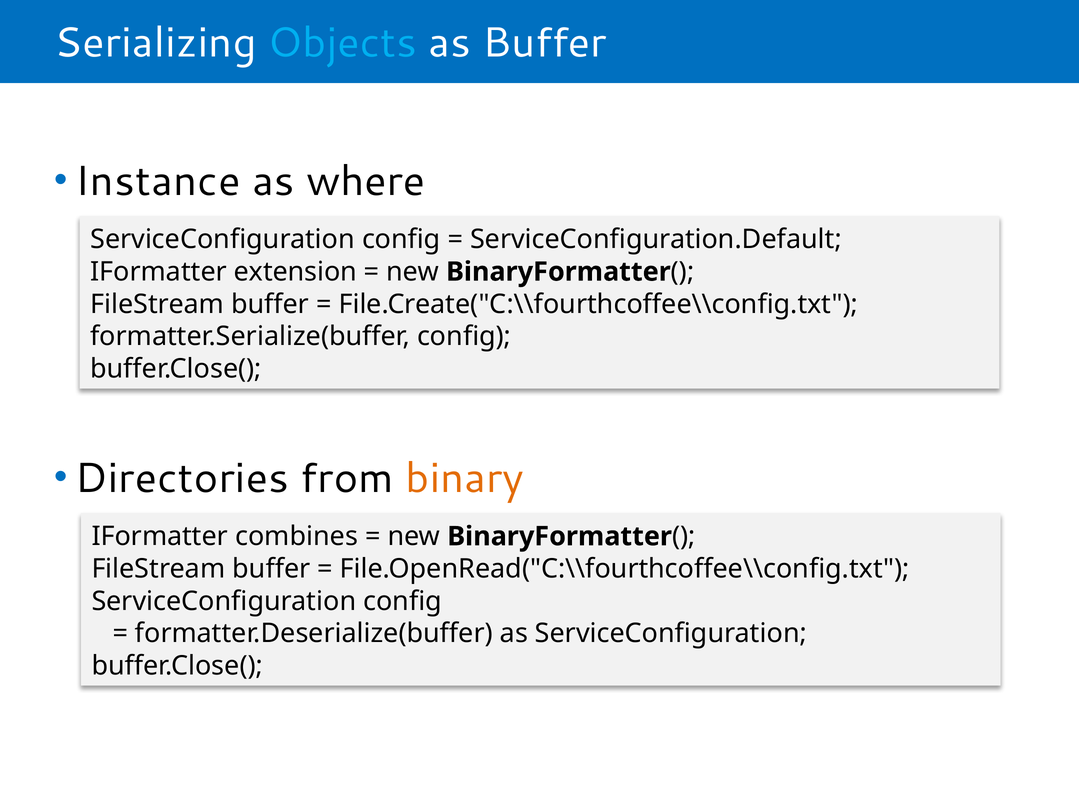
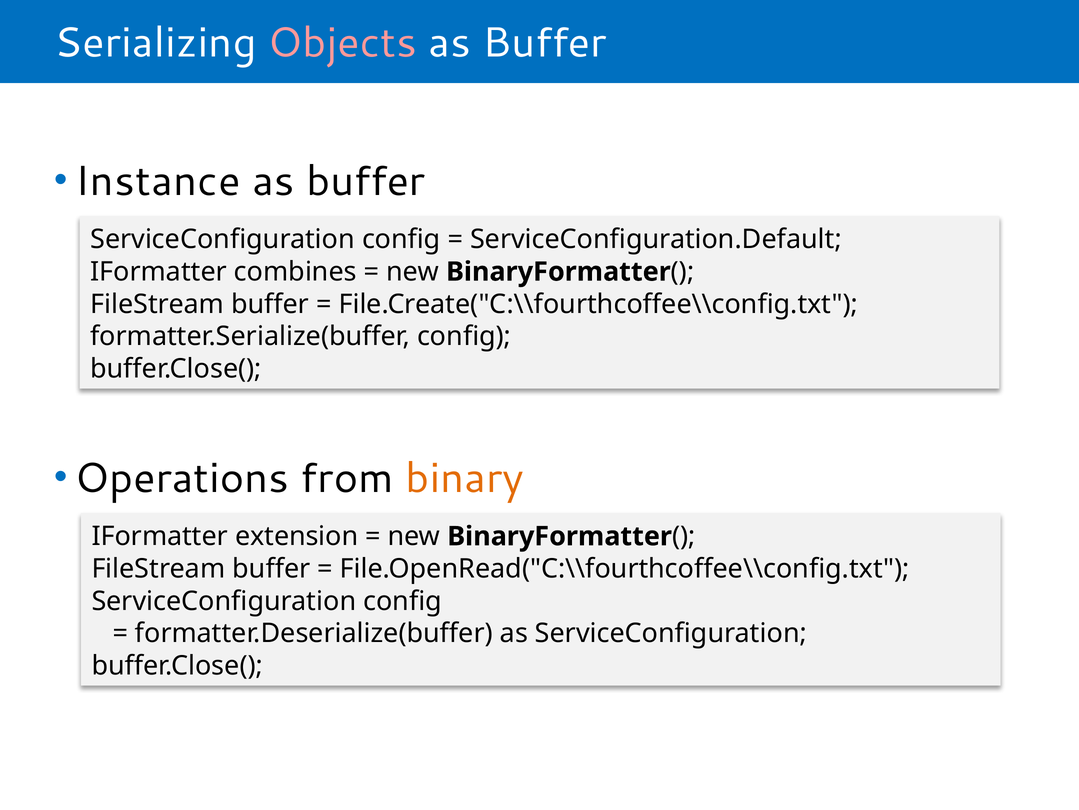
Objects colour: light blue -> pink (343, 43)
where: where -> buffer (366, 181)
extension: extension -> combines (295, 272)
Directories: Directories -> Operations (182, 478)
combines: combines -> extension (297, 536)
